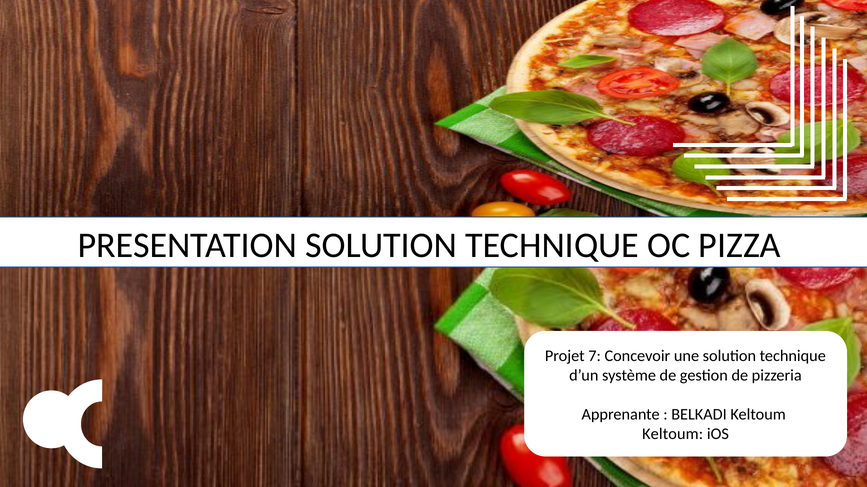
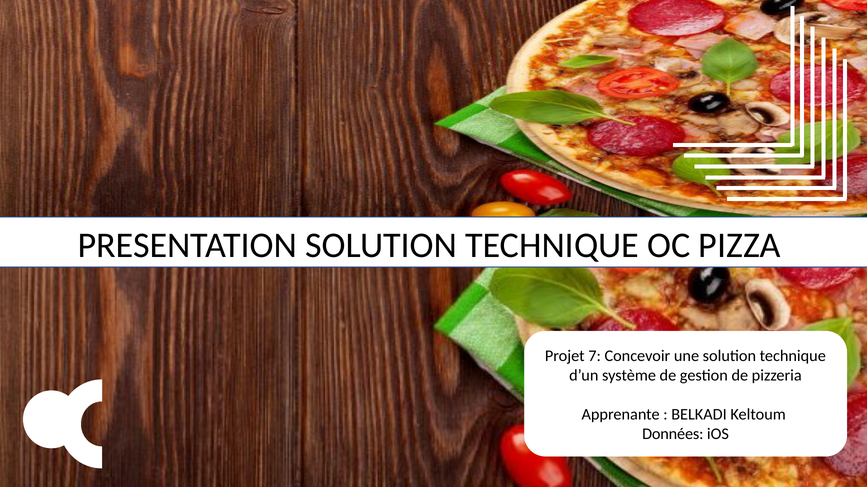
Keltoum: Keltoum -> Données (673, 434)
